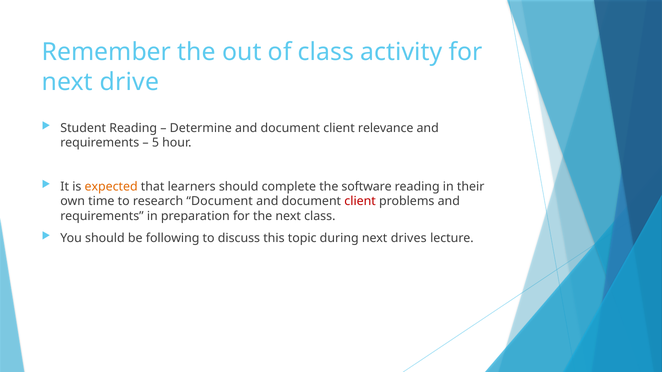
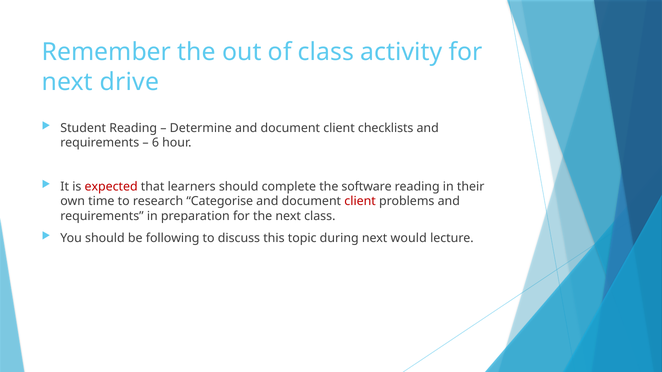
relevance: relevance -> checklists (386, 128)
5: 5 -> 6 (155, 143)
expected colour: orange -> red (111, 187)
research Document: Document -> Categorise (220, 201)
drives: drives -> would (409, 238)
